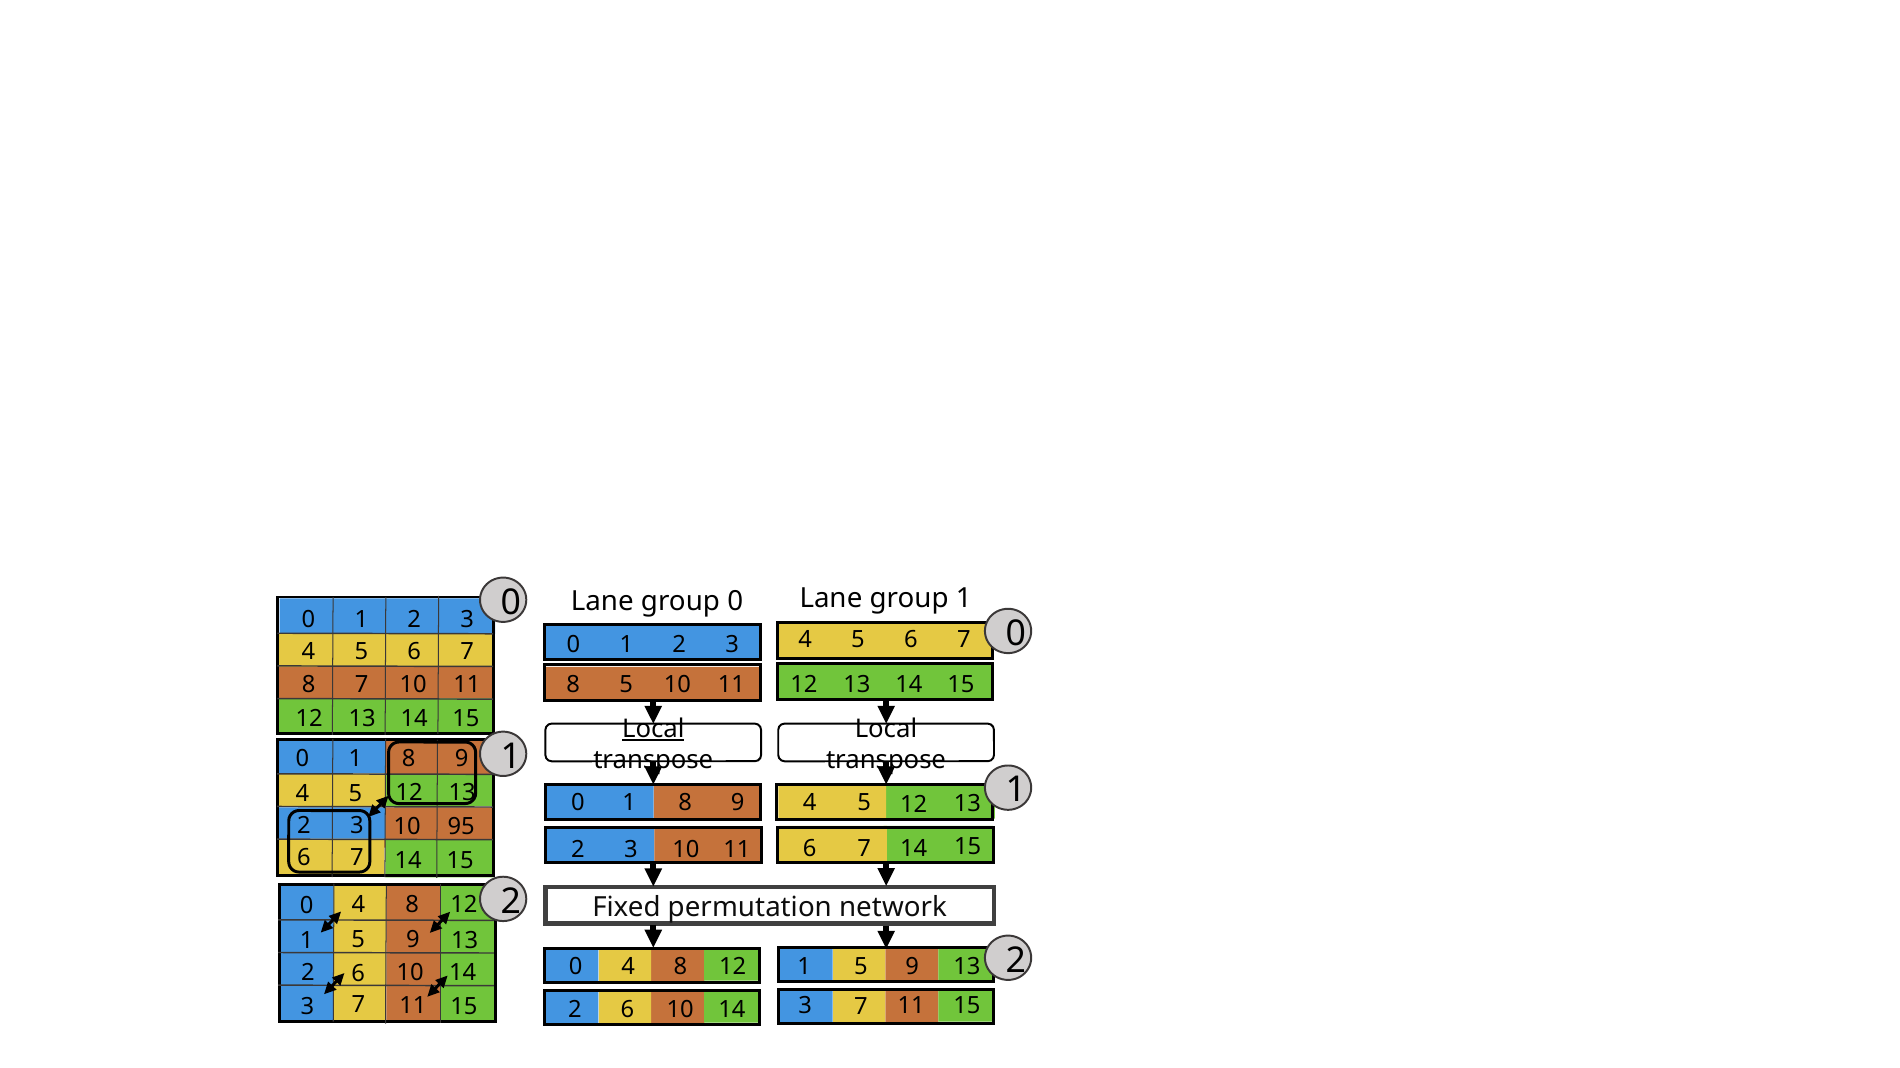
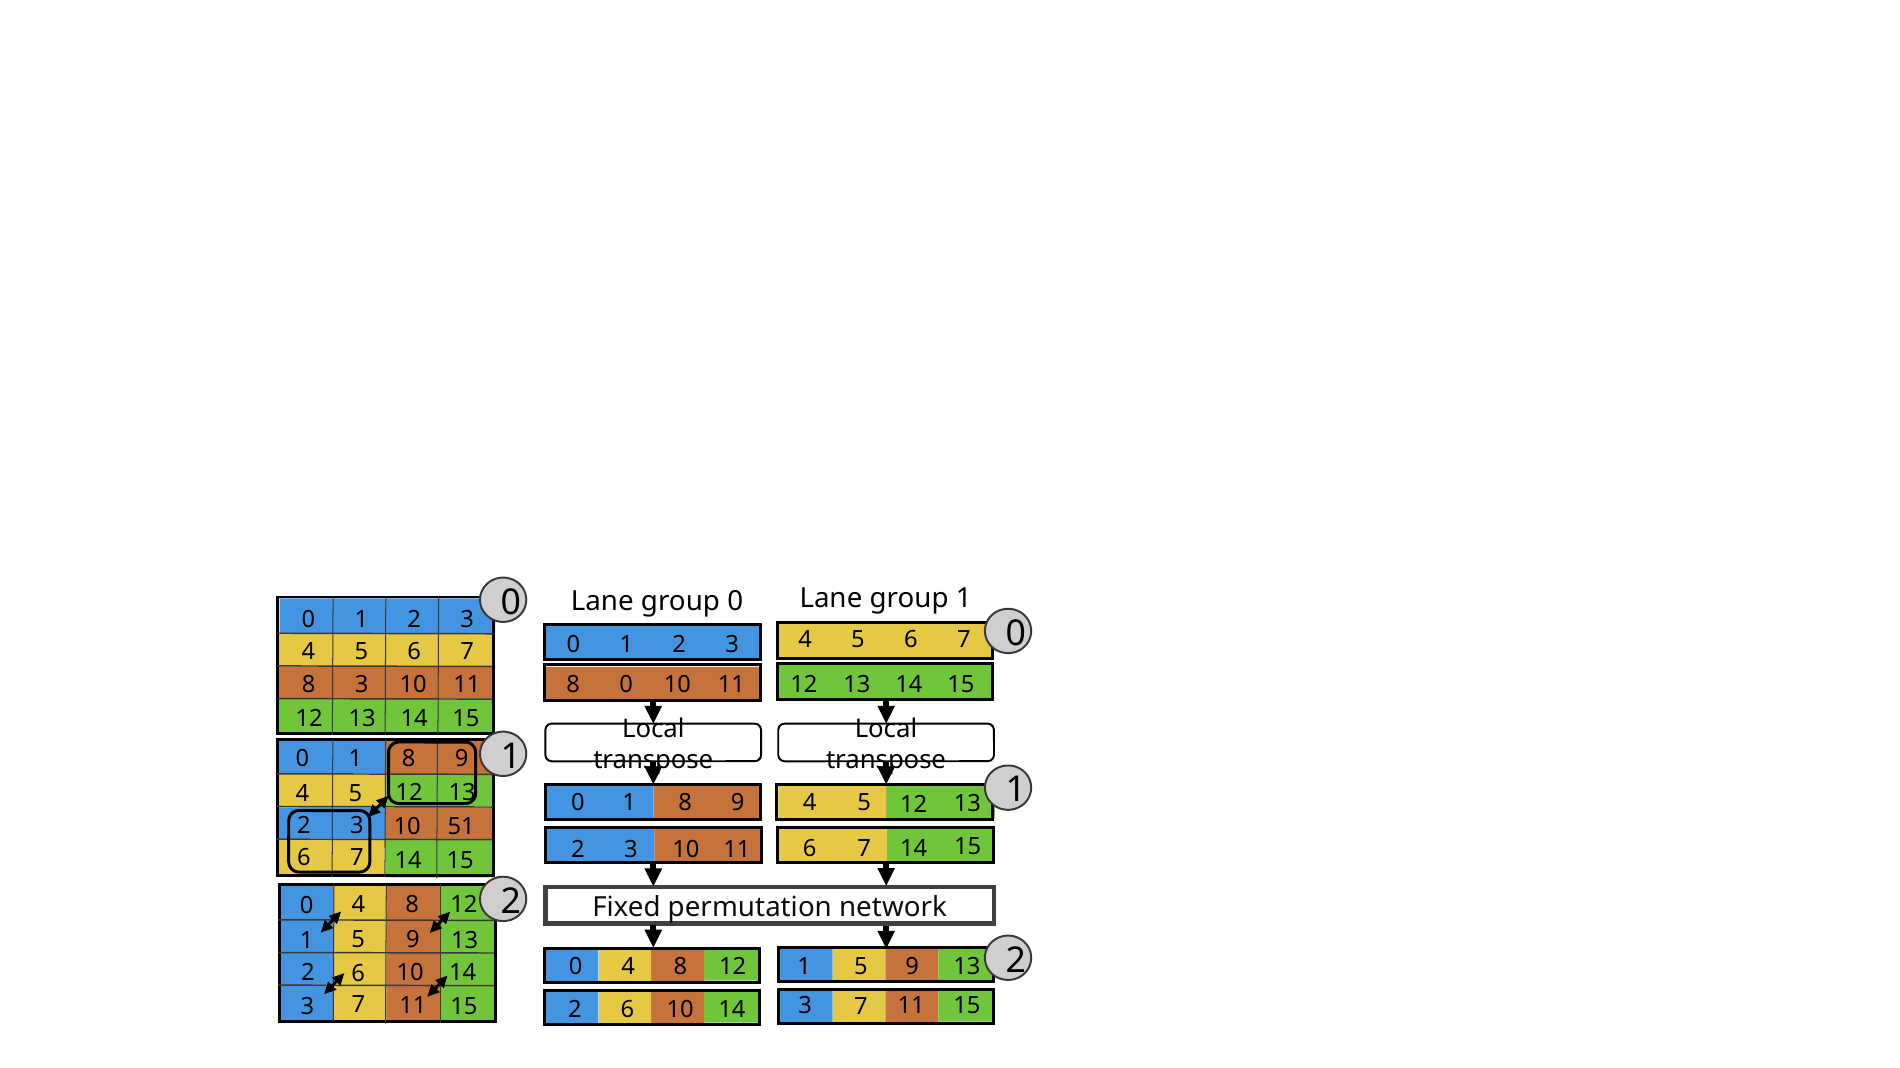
8 7: 7 -> 3 (362, 685)
8 5: 5 -> 0 (626, 685)
Local underline: present -> none (653, 729)
95: 95 -> 51 (461, 827)
